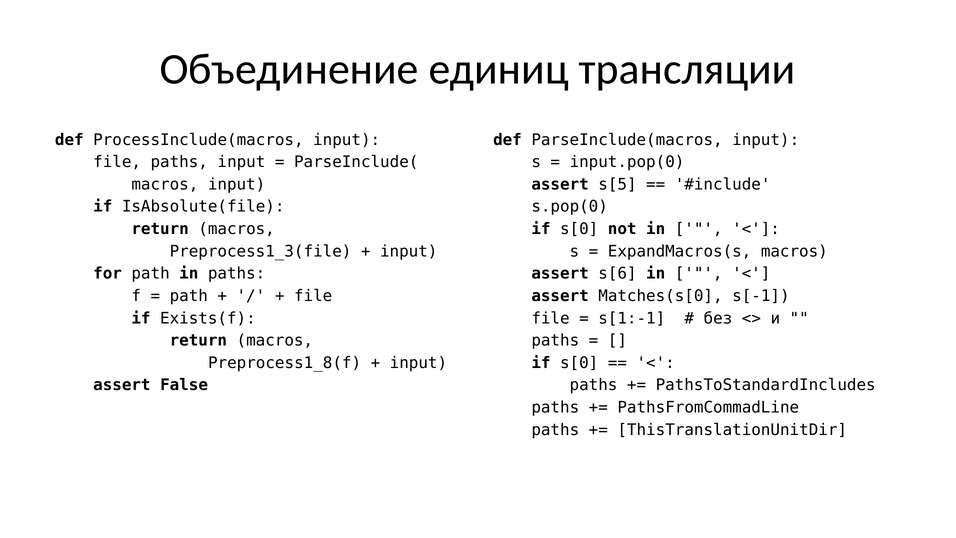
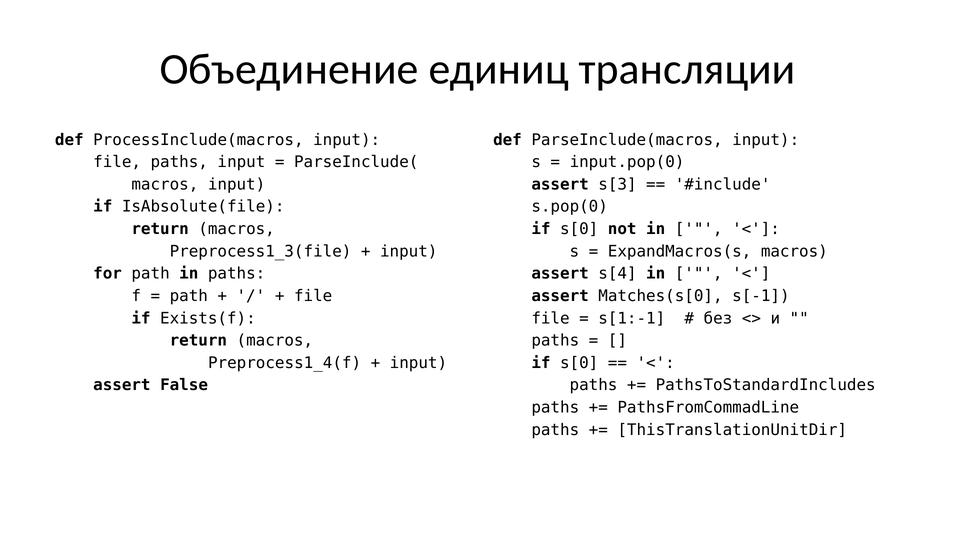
s[5: s[5 -> s[3 (617, 184)
s[6: s[6 -> s[4 (617, 274)
Preprocess1_8(f: Preprocess1_8(f -> Preprocess1_4(f (285, 363)
